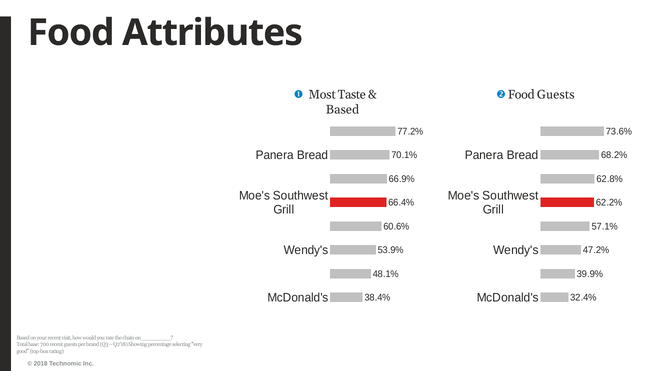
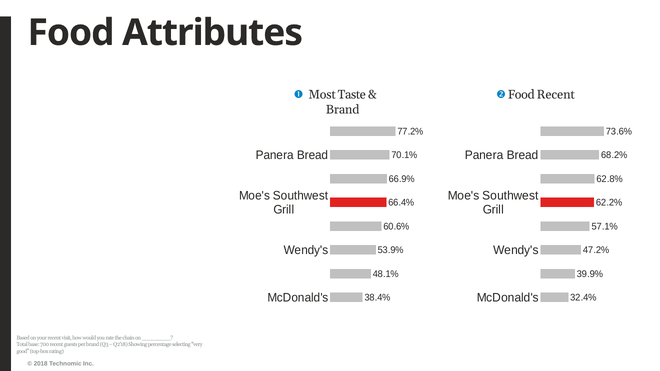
Food Guests: Guests -> Recent (556, 95)
Based: Based -> Brand (343, 110)
